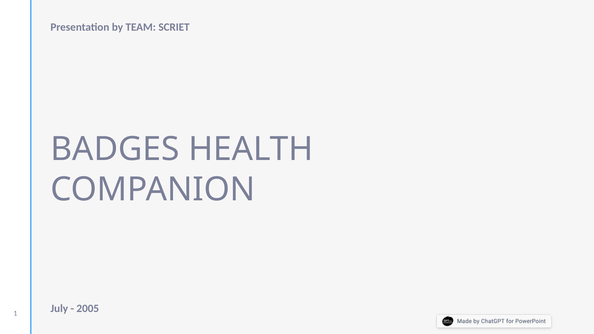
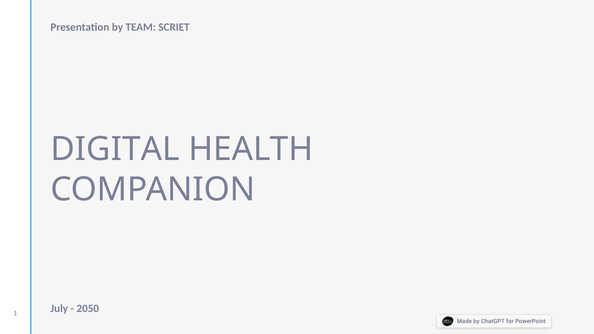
BADGES: BADGES -> DIGITAL (115, 149)
2005: 2005 -> 2050 (88, 309)
